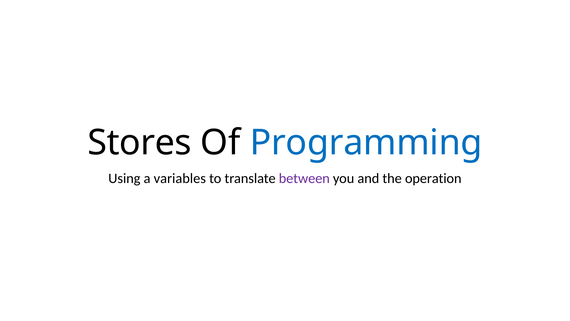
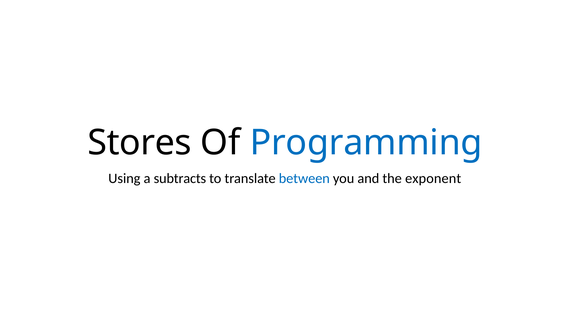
variables: variables -> subtracts (180, 178)
between colour: purple -> blue (304, 178)
operation: operation -> exponent (433, 178)
